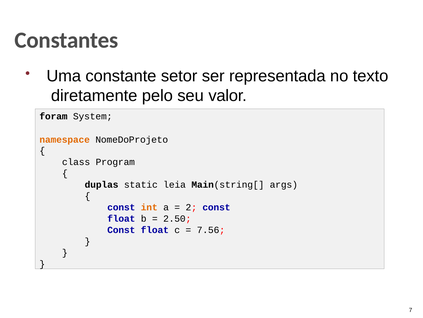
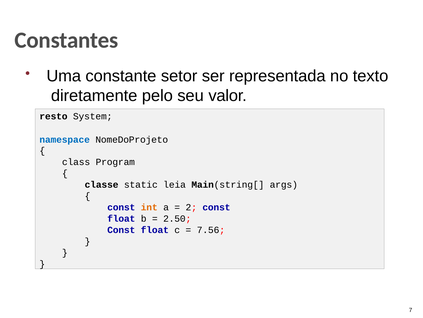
foram: foram -> resto (53, 116)
namespace colour: orange -> blue (65, 139)
duplas: duplas -> classe (102, 184)
